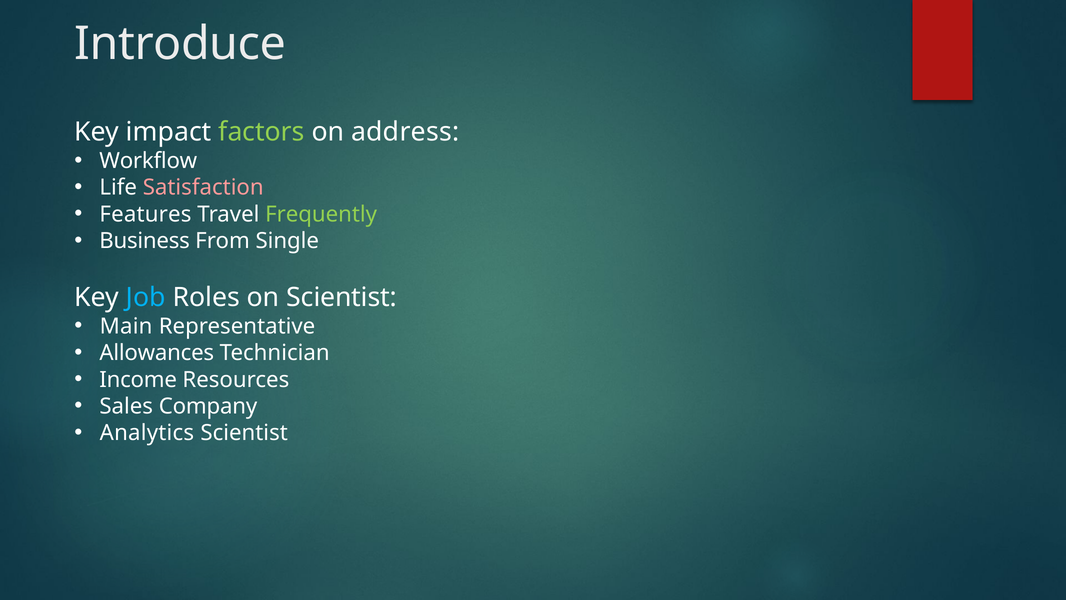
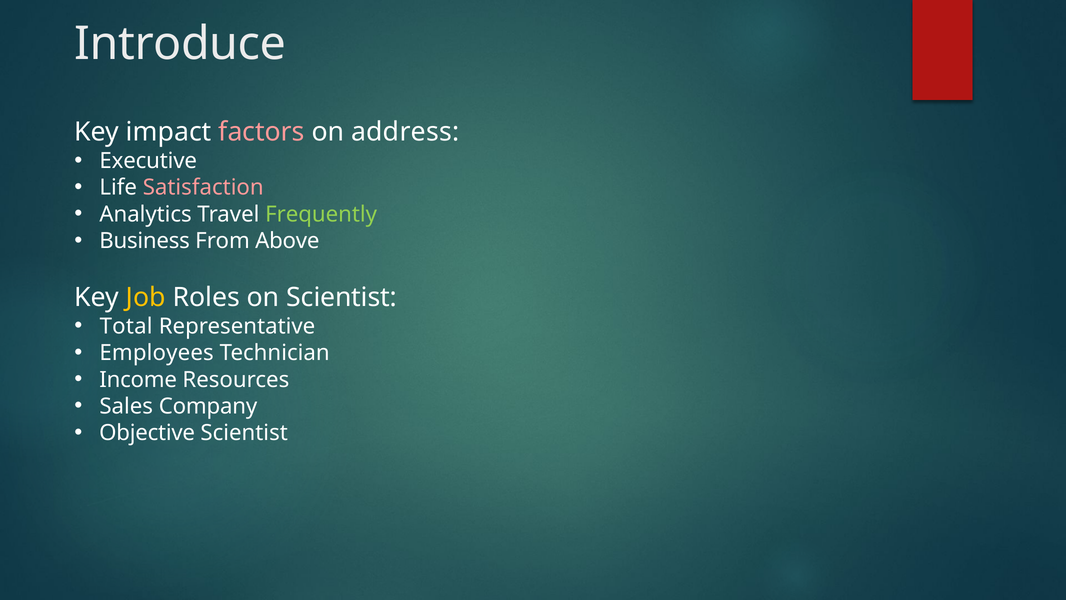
factors colour: light green -> pink (262, 132)
Workflow: Workflow -> Executive (148, 161)
Features: Features -> Analytics (146, 214)
Single: Single -> Above (287, 241)
Job colour: light blue -> yellow (146, 297)
Main: Main -> Total (126, 326)
Allowances: Allowances -> Employees (157, 353)
Analytics: Analytics -> Objective (147, 433)
